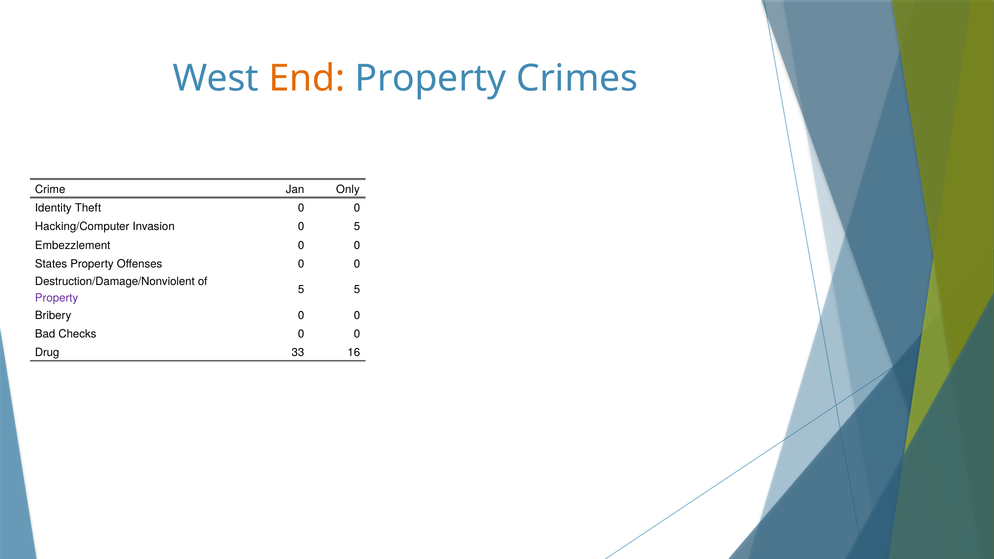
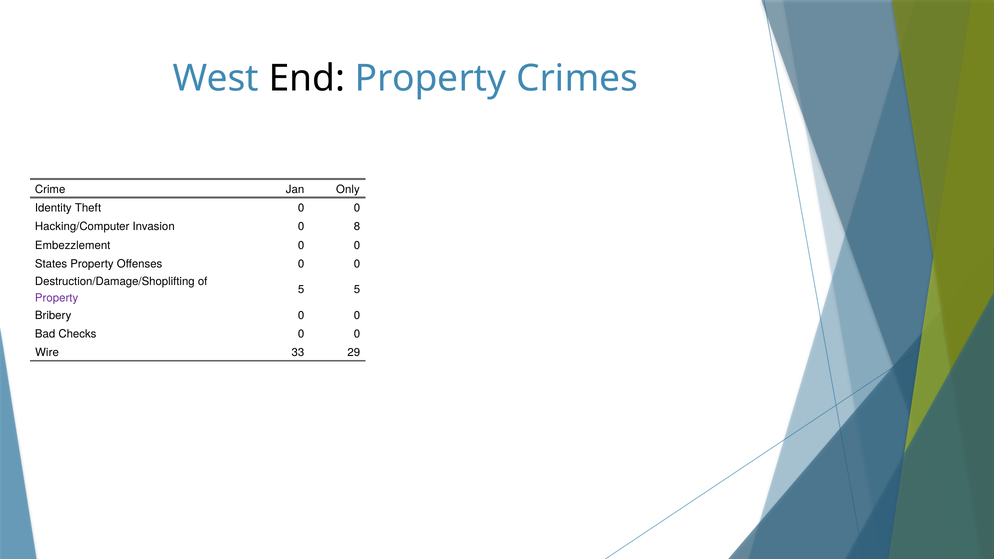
End colour: orange -> black (307, 78)
0 5: 5 -> 8 (357, 227)
Destruction/Damage/Nonviolent: Destruction/Damage/Nonviolent -> Destruction/Damage/Shoplifting (115, 282)
Drug: Drug -> Wire (47, 353)
16: 16 -> 29 (354, 353)
